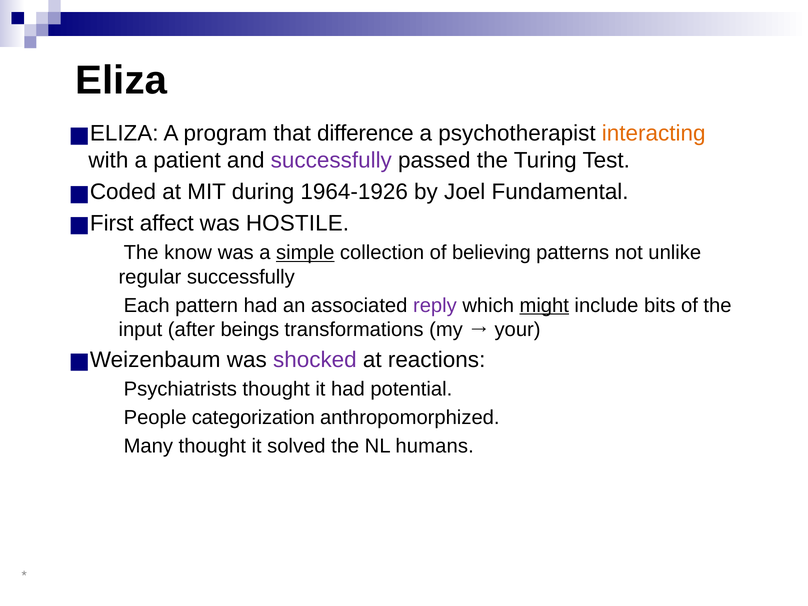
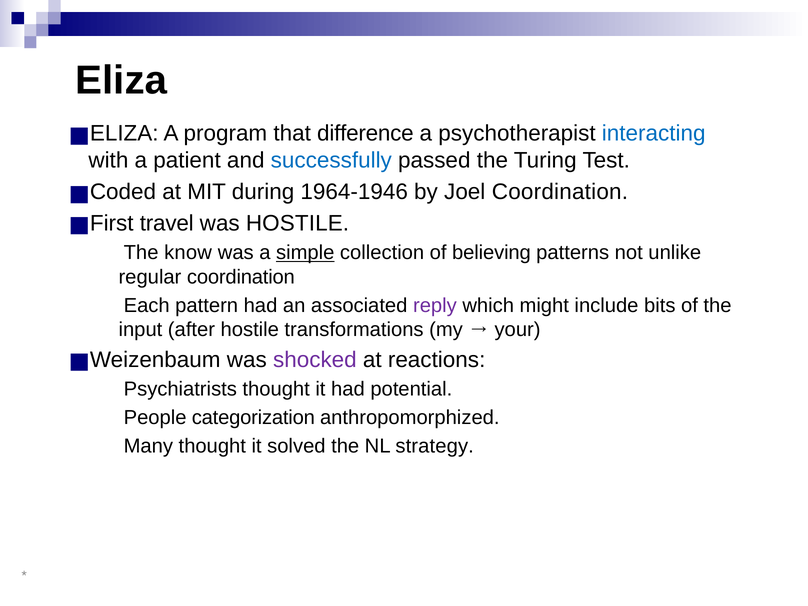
interacting colour: orange -> blue (654, 134)
successfully colour: purple -> blue (331, 160)
1964-1926: 1964-1926 -> 1964-1946 (354, 192)
Joel Fundamental: Fundamental -> Coordination (560, 192)
affect: affect -> travel (167, 223)
regular successfully: successfully -> coordination (241, 277)
might underline: present -> none (544, 305)
after beings: beings -> hostile (250, 330)
humans: humans -> strategy (435, 446)
